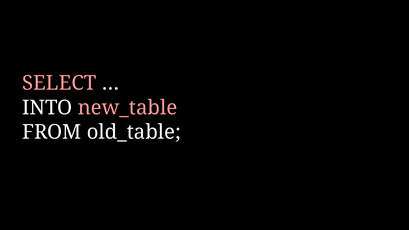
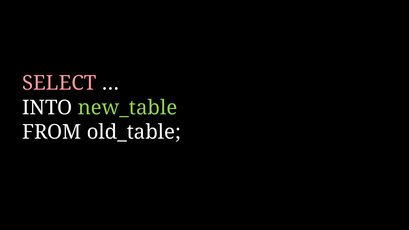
new_table colour: pink -> light green (128, 108)
